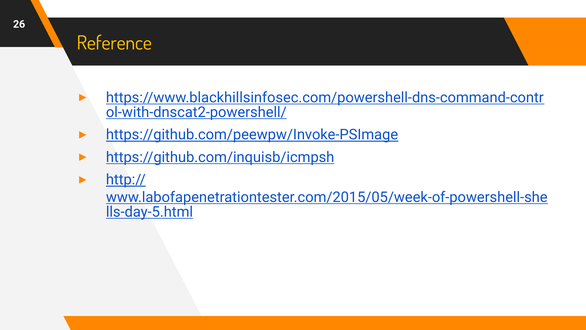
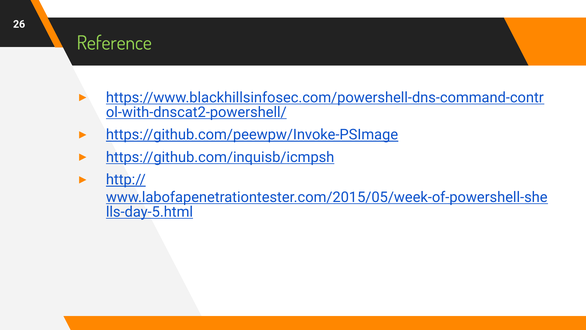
Reference colour: yellow -> light green (114, 43)
